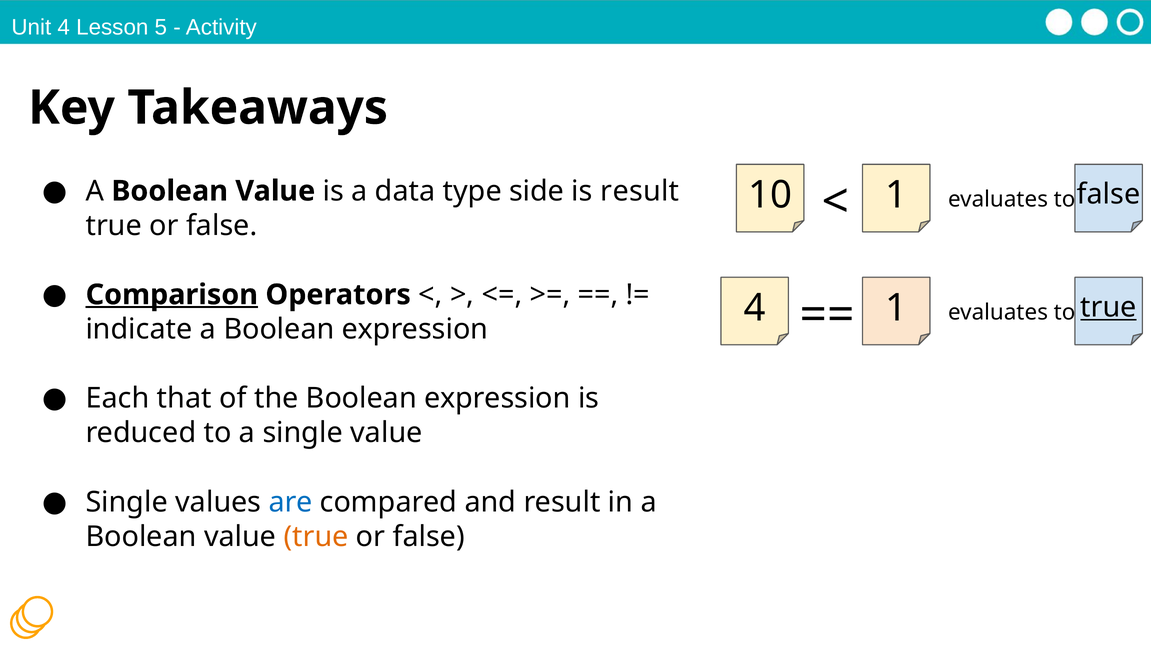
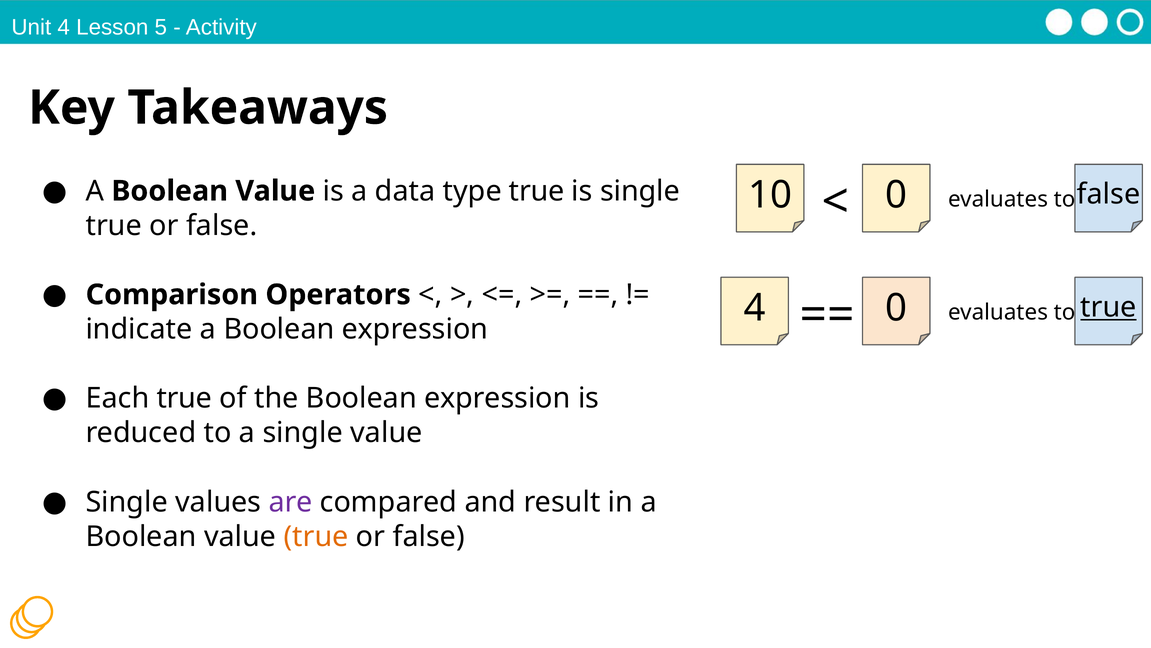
type side: side -> true (537, 191)
is result: result -> single (640, 191)
10 1: 1 -> 0 (896, 195)
Comparison underline: present -> none (172, 294)
4 1: 1 -> 0 (896, 308)
Each that: that -> true (184, 398)
are colour: blue -> purple (291, 502)
